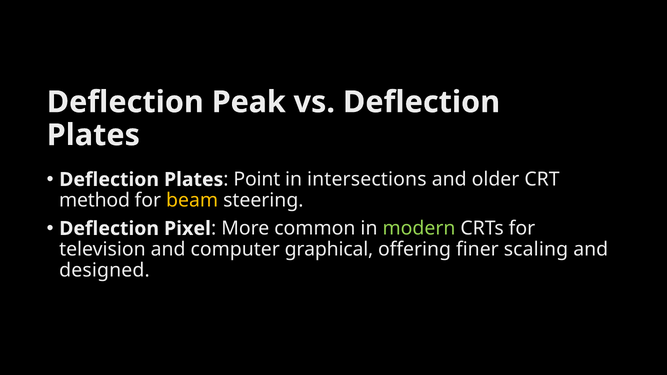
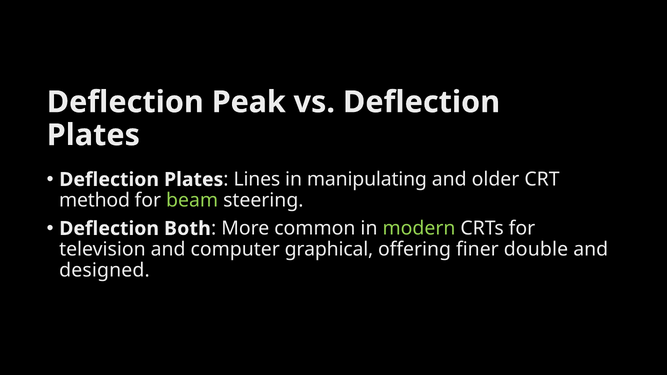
Point: Point -> Lines (257, 180)
intersections: intersections -> manipulating (367, 180)
beam colour: yellow -> light green (192, 201)
Pixel: Pixel -> Both (187, 229)
scaling: scaling -> double (536, 250)
